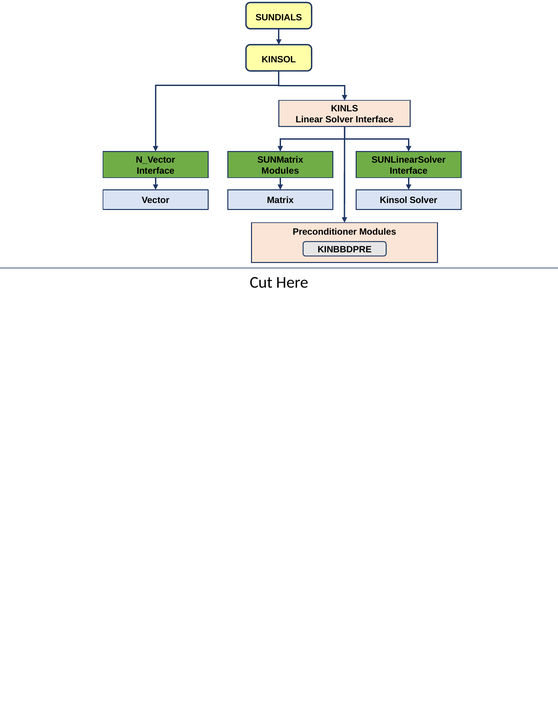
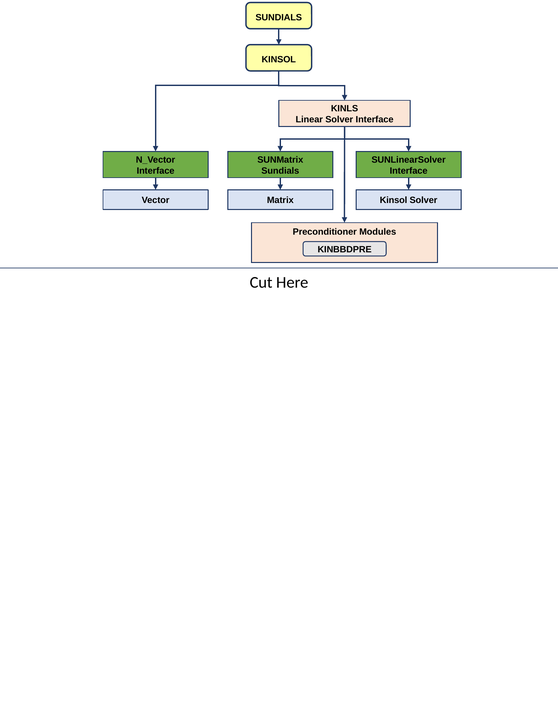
Modules: Modules -> Sundials (280, 171)
